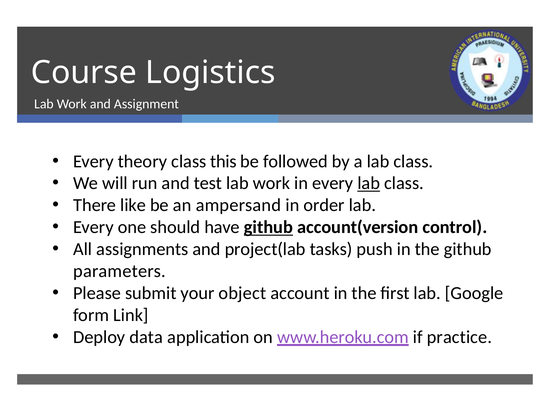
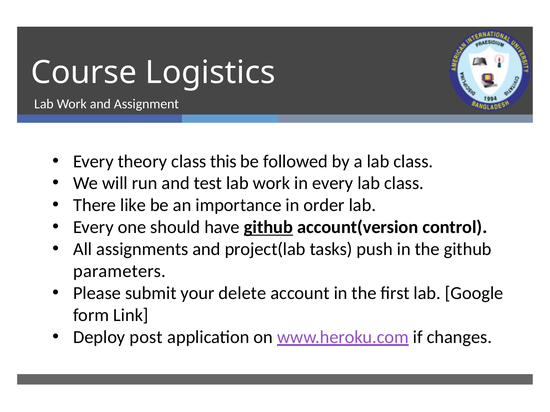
lab underline: present -> none (369, 184)
ampersand: ampersand -> importance (238, 206)
object: object -> delete (242, 294)
data: data -> post (146, 338)
practice: practice -> changes (459, 338)
